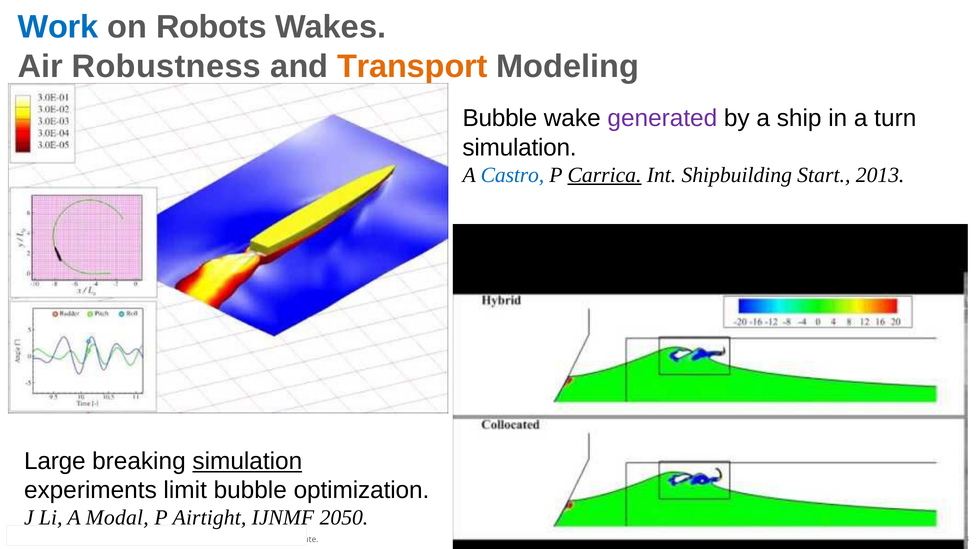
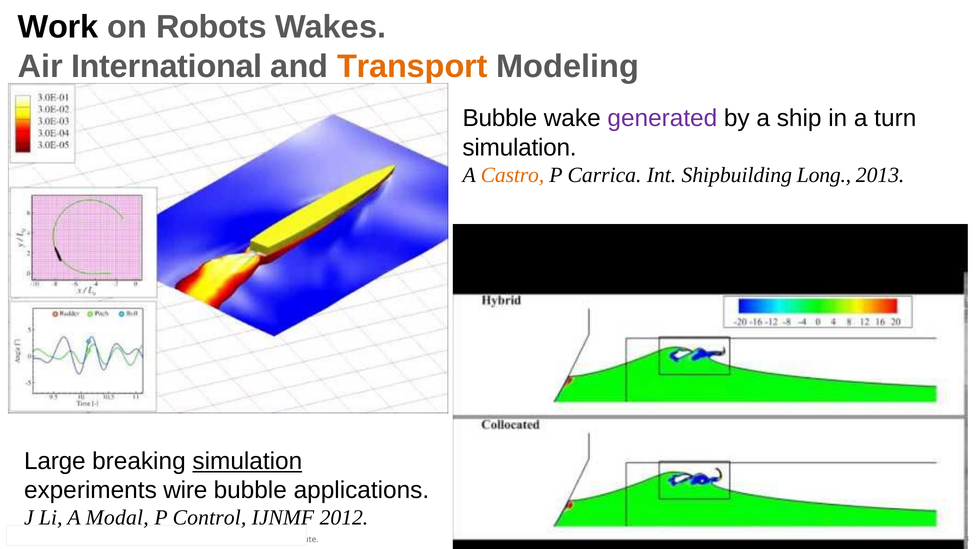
Work colour: blue -> black (58, 27)
Robustness: Robustness -> International (167, 66)
Castro colour: blue -> orange (512, 175)
Carrica underline: present -> none (605, 175)
Start: Start -> Long (824, 175)
limit: limit -> wire (185, 490)
optimization: optimization -> applications (361, 490)
Airtight: Airtight -> Control (209, 518)
2050: 2050 -> 2012 (344, 518)
